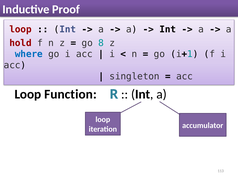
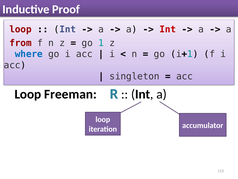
Int colour: black -> red (168, 29)
hold: hold -> from (20, 43)
8: 8 -> 1 (101, 43)
Function: Function -> Freeman (70, 94)
